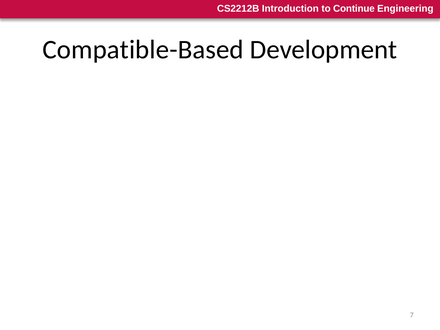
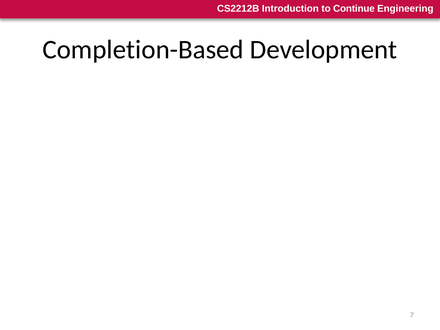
Compatible-Based: Compatible-Based -> Completion-Based (143, 50)
